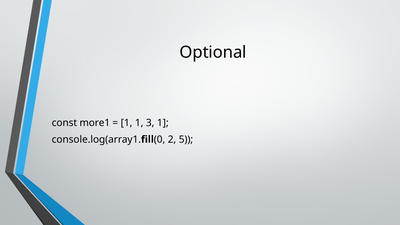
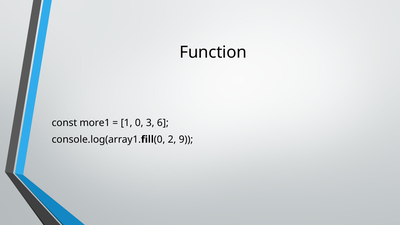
Optional: Optional -> Function (213, 52)
1 1: 1 -> 0 (139, 123)
3 1: 1 -> 6 (163, 123)
5: 5 -> 9 (186, 139)
